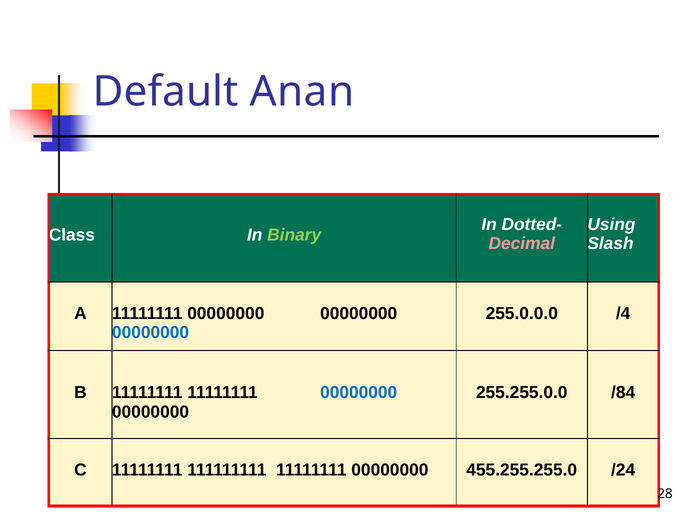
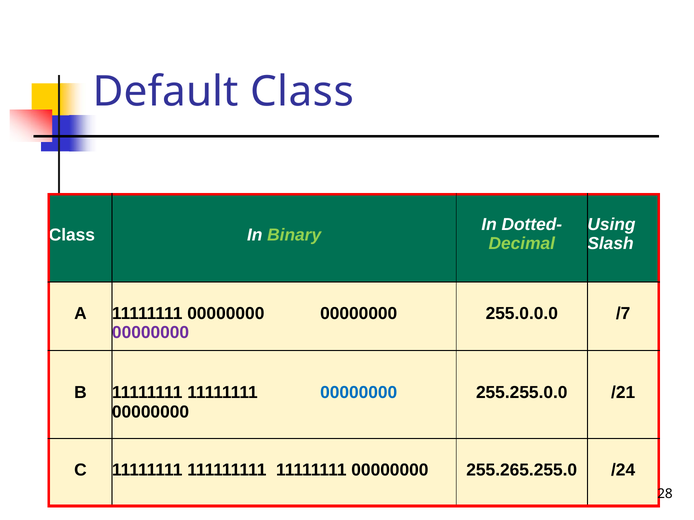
Default Anan: Anan -> Class (302, 92)
Decimal colour: pink -> light green (522, 244)
/4: /4 -> /7 (623, 314)
00000000 colour: blue -> purple (151, 333)
/84: /84 -> /21 (623, 393)
455.255.255.0: 455.255.255.0 -> 255.265.255.0 (522, 470)
